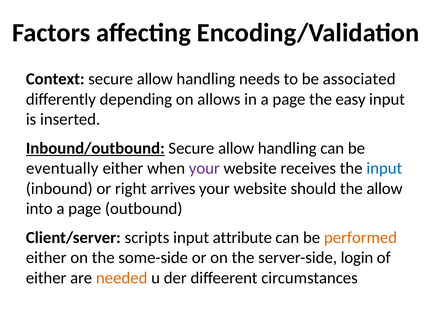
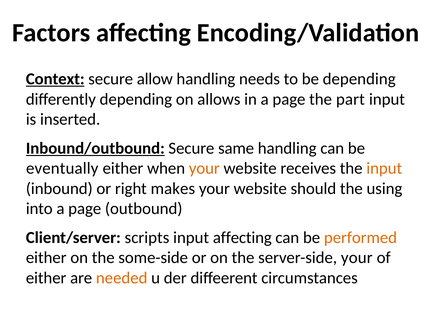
Context underline: none -> present (55, 79)
be associated: associated -> depending (359, 79)
easy: easy -> part (350, 99)
allow: allow -> same (236, 148)
your colour: purple -> orange (204, 168)
input colour: blue -> orange (384, 168)
arrives: arrives -> makes (173, 189)
the allow: allow -> using (384, 189)
input attribute: attribute -> affecting (242, 238)
server-side login: login -> your (357, 258)
